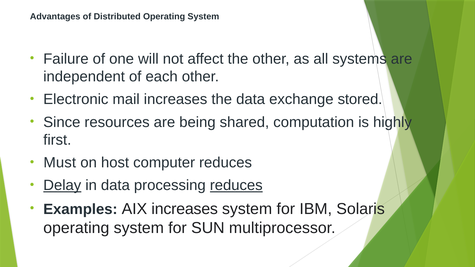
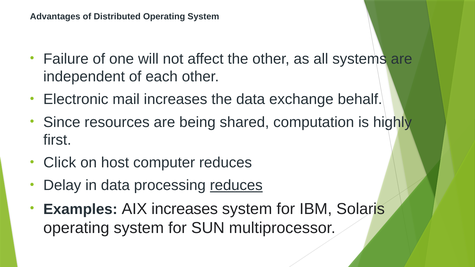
stored: stored -> behalf (360, 99)
Must: Must -> Click (60, 163)
Delay underline: present -> none (62, 186)
